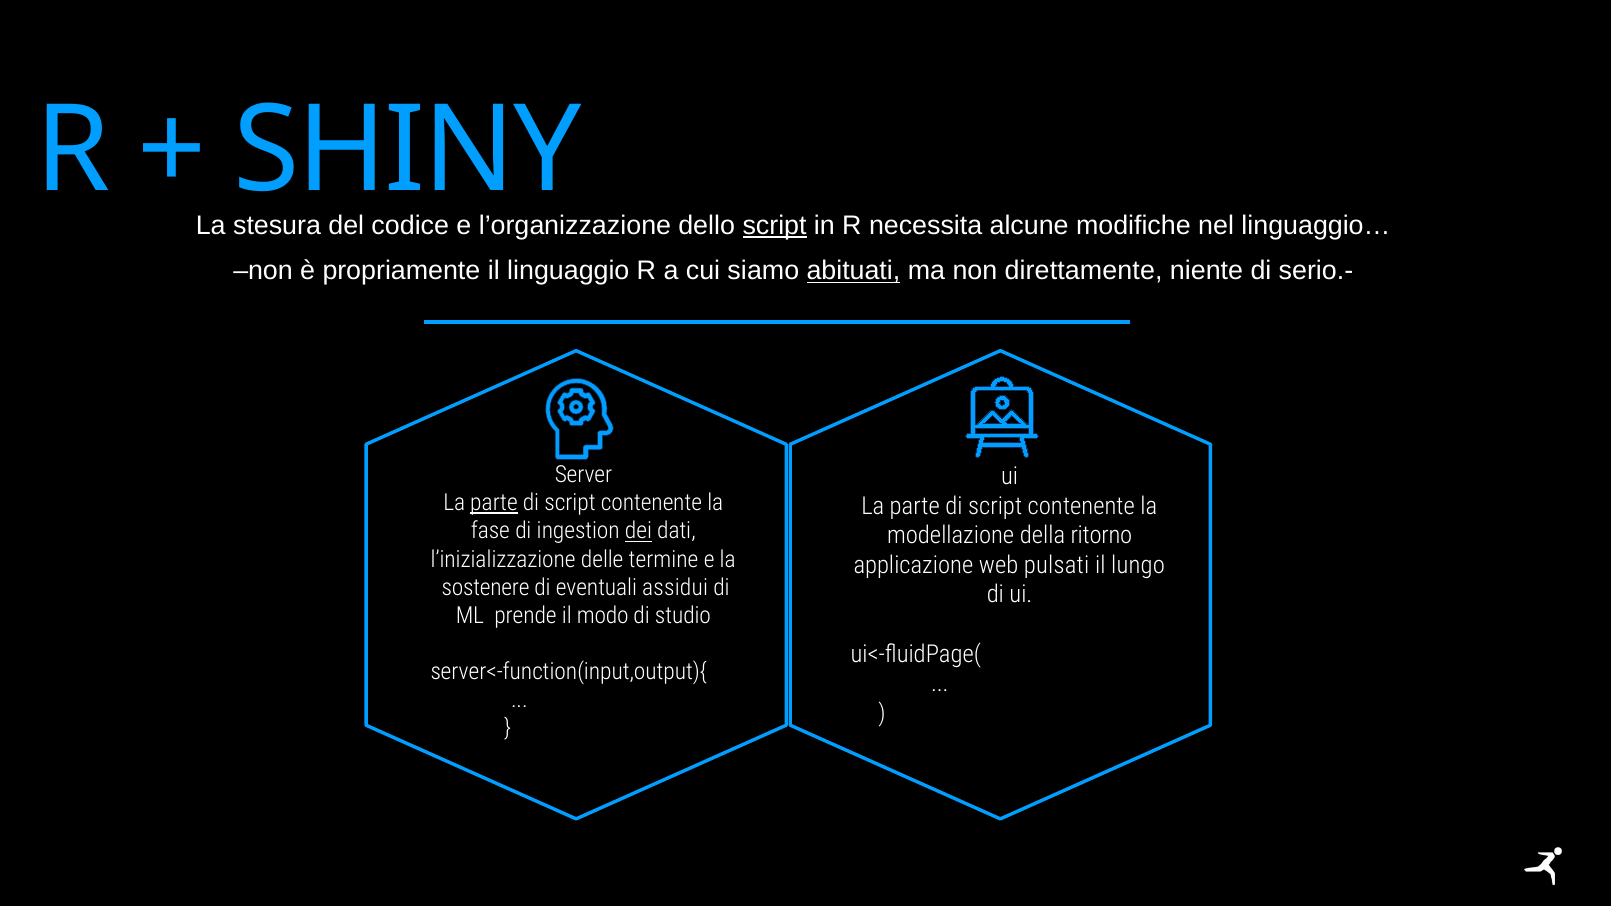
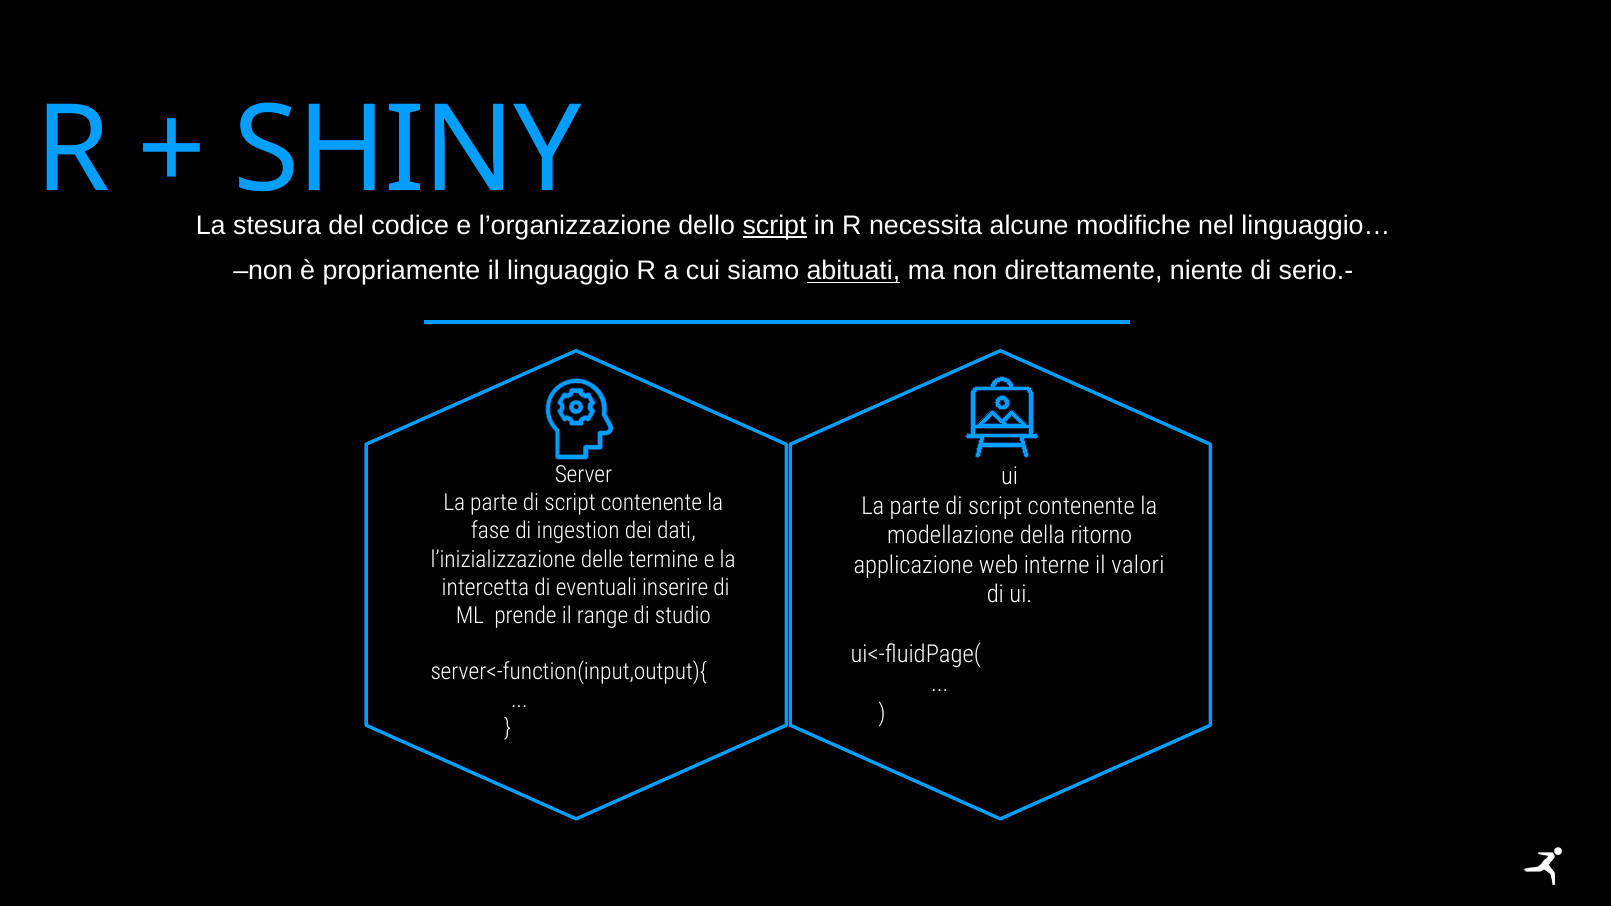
parte underline: present -> none (494, 503)
dei underline: present -> none (638, 531)
pulsati: pulsati -> interne (1057, 565)
lungo: lungo -> valori (1138, 565)
sostenere: sostenere -> intercetta (485, 588)
assidui: assidui -> inserire (675, 588)
modo: modo -> range (603, 616)
